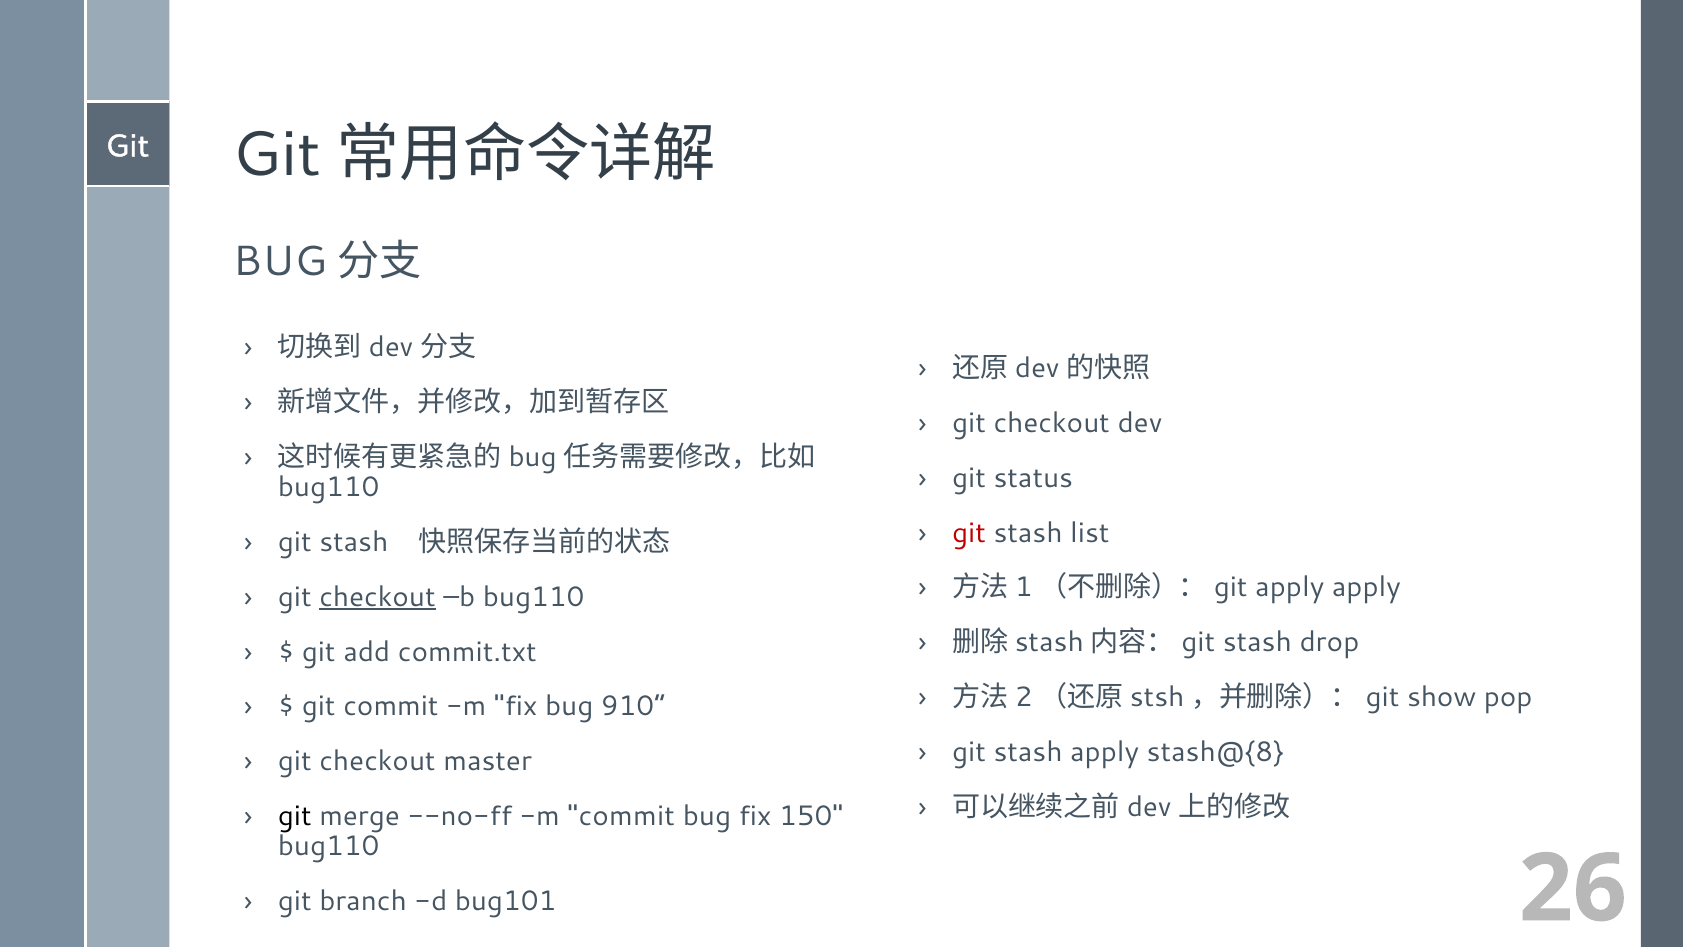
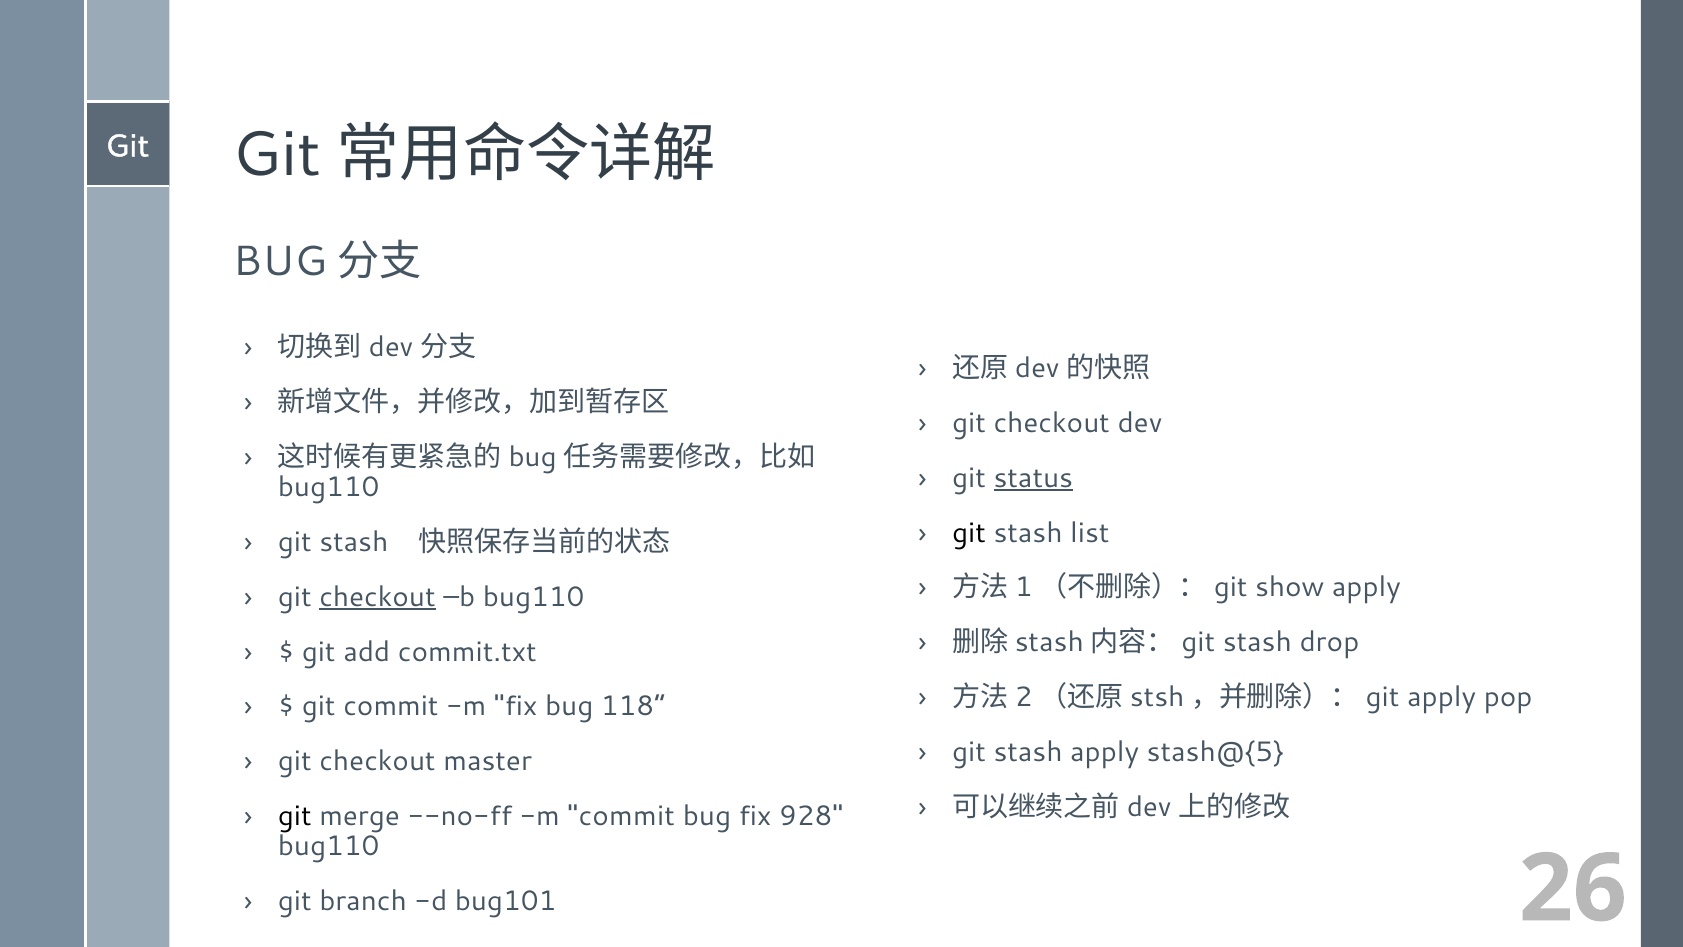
status underline: none -> present (1033, 478)
git colour: red -> black (969, 533)
apply: apply -> show (1290, 588)
show: show -> apply (1442, 697)
910“: 910“ -> 118“ (633, 707)
stash@{8: stash@{8 -> stash@{5 (1215, 752)
150: 150 -> 928 (811, 816)
